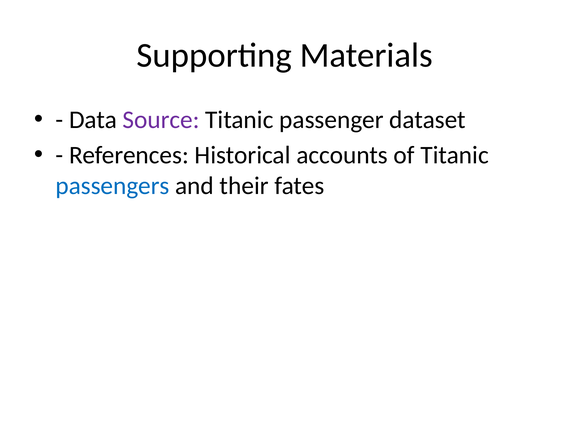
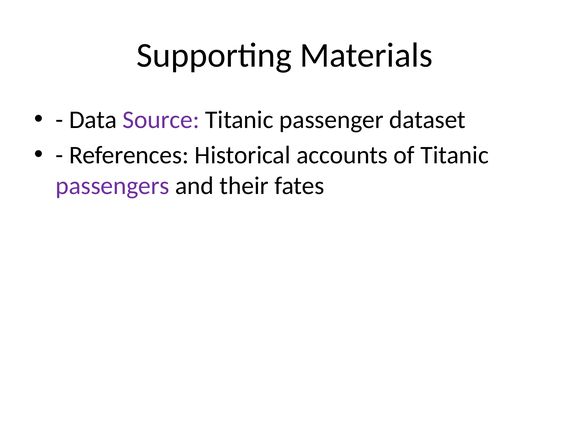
passengers colour: blue -> purple (112, 185)
